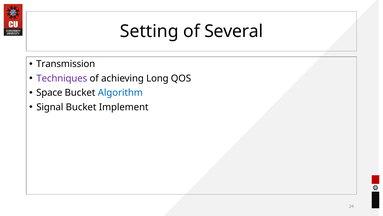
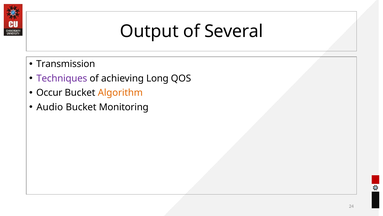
Setting: Setting -> Output (149, 31)
Space: Space -> Occur (49, 93)
Algorithm colour: blue -> orange (120, 93)
Signal: Signal -> Audio (50, 107)
Implement: Implement -> Monitoring (124, 107)
